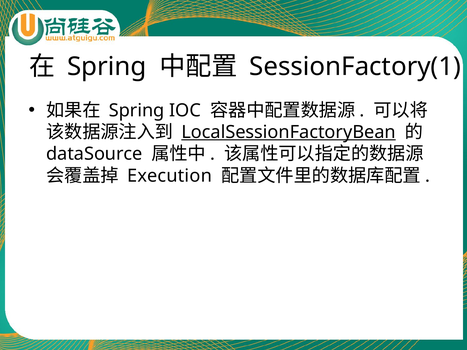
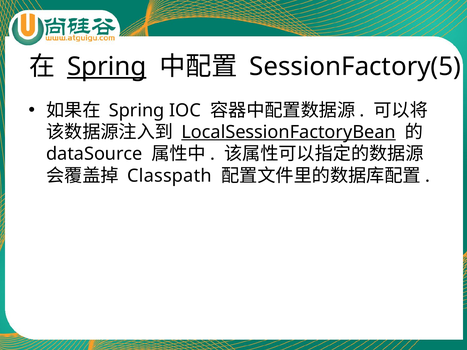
Spring underline: none -> present (107, 67)
SessionFactory(1: SessionFactory(1 -> SessionFactory(5 (355, 67)
Execution: Execution -> Classpath (169, 176)
